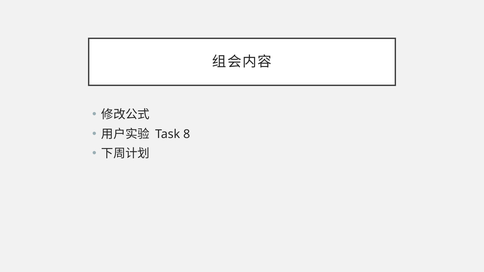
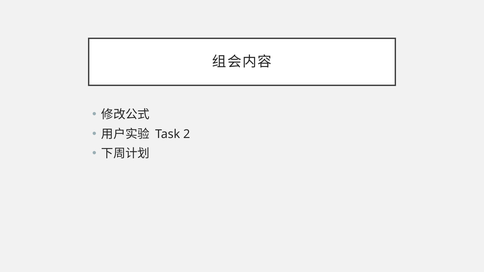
8: 8 -> 2 (187, 134)
